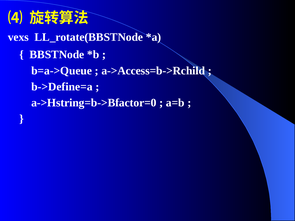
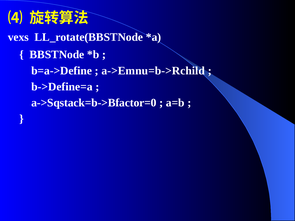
b=a->Queue: b=a->Queue -> b=a->Define (62, 71)
a->Access=b->Rchild: a->Access=b->Rchild -> a->Emnu=b->Rchild (153, 71)
a->Hstring=b->Bfactor=0: a->Hstring=b->Bfactor=0 -> a->Sqstack=b->Bfactor=0 (94, 103)
